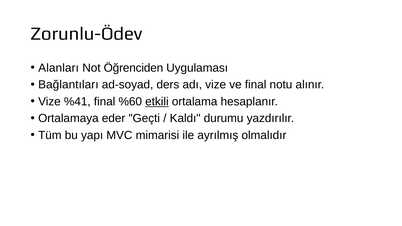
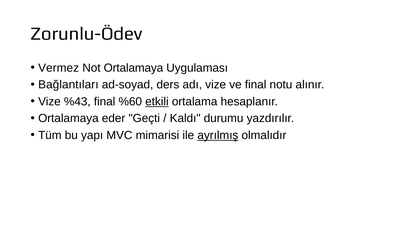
Alanları: Alanları -> Vermez (59, 68)
Not Öğrenciden: Öğrenciden -> Ortalamaya (133, 68)
%41: %41 -> %43 (77, 102)
ayrılmış underline: none -> present (218, 135)
